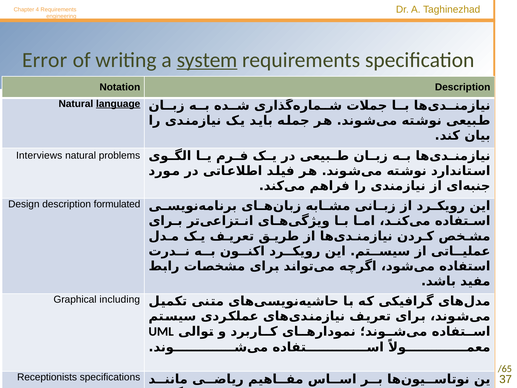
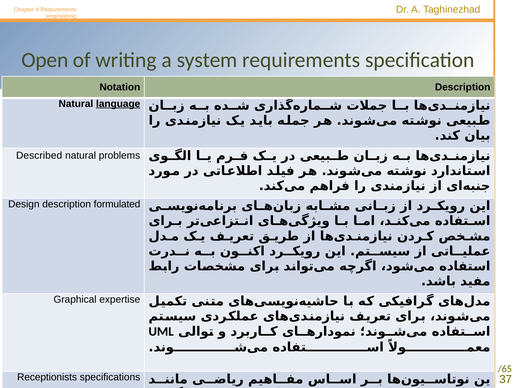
Error: Error -> Open (45, 60)
system underline: present -> none (207, 60)
Interviews: Interviews -> Described (39, 155)
including: including -> expertise (120, 299)
